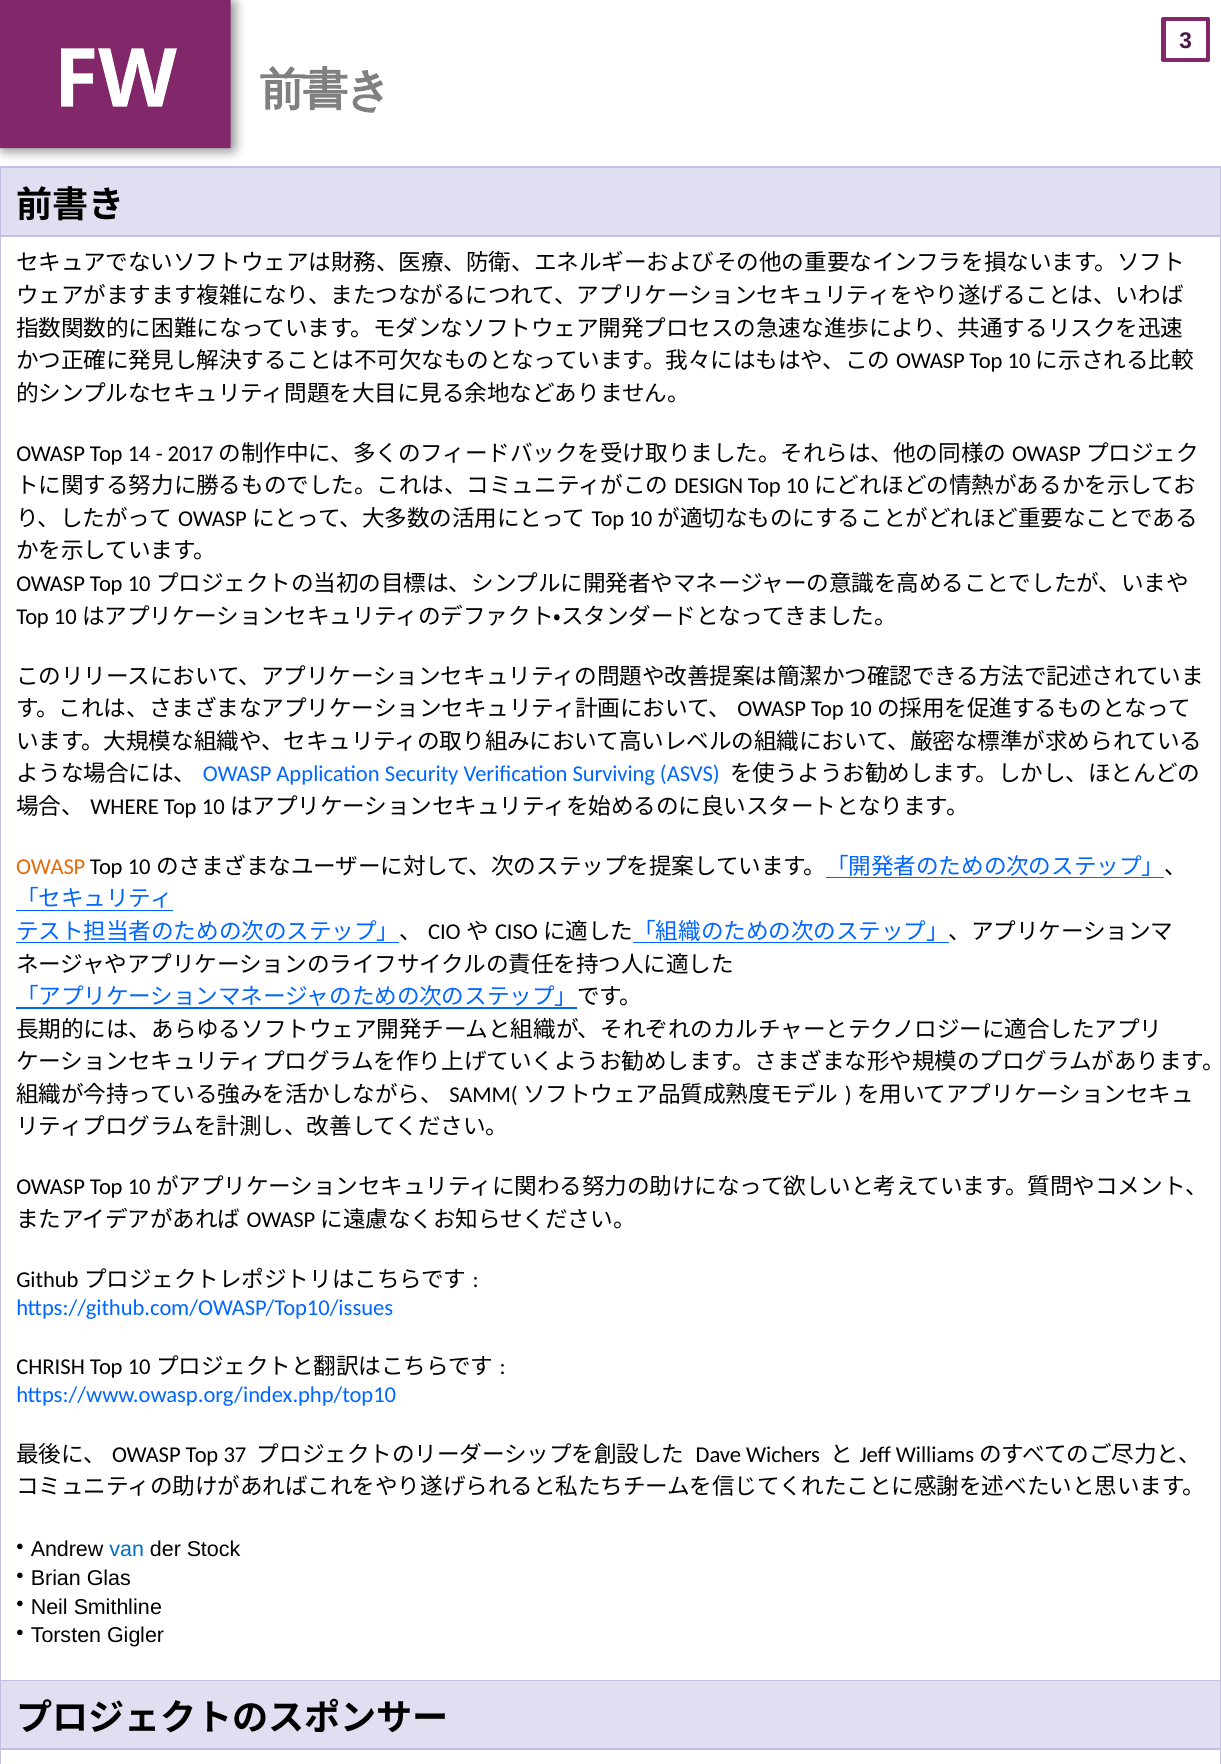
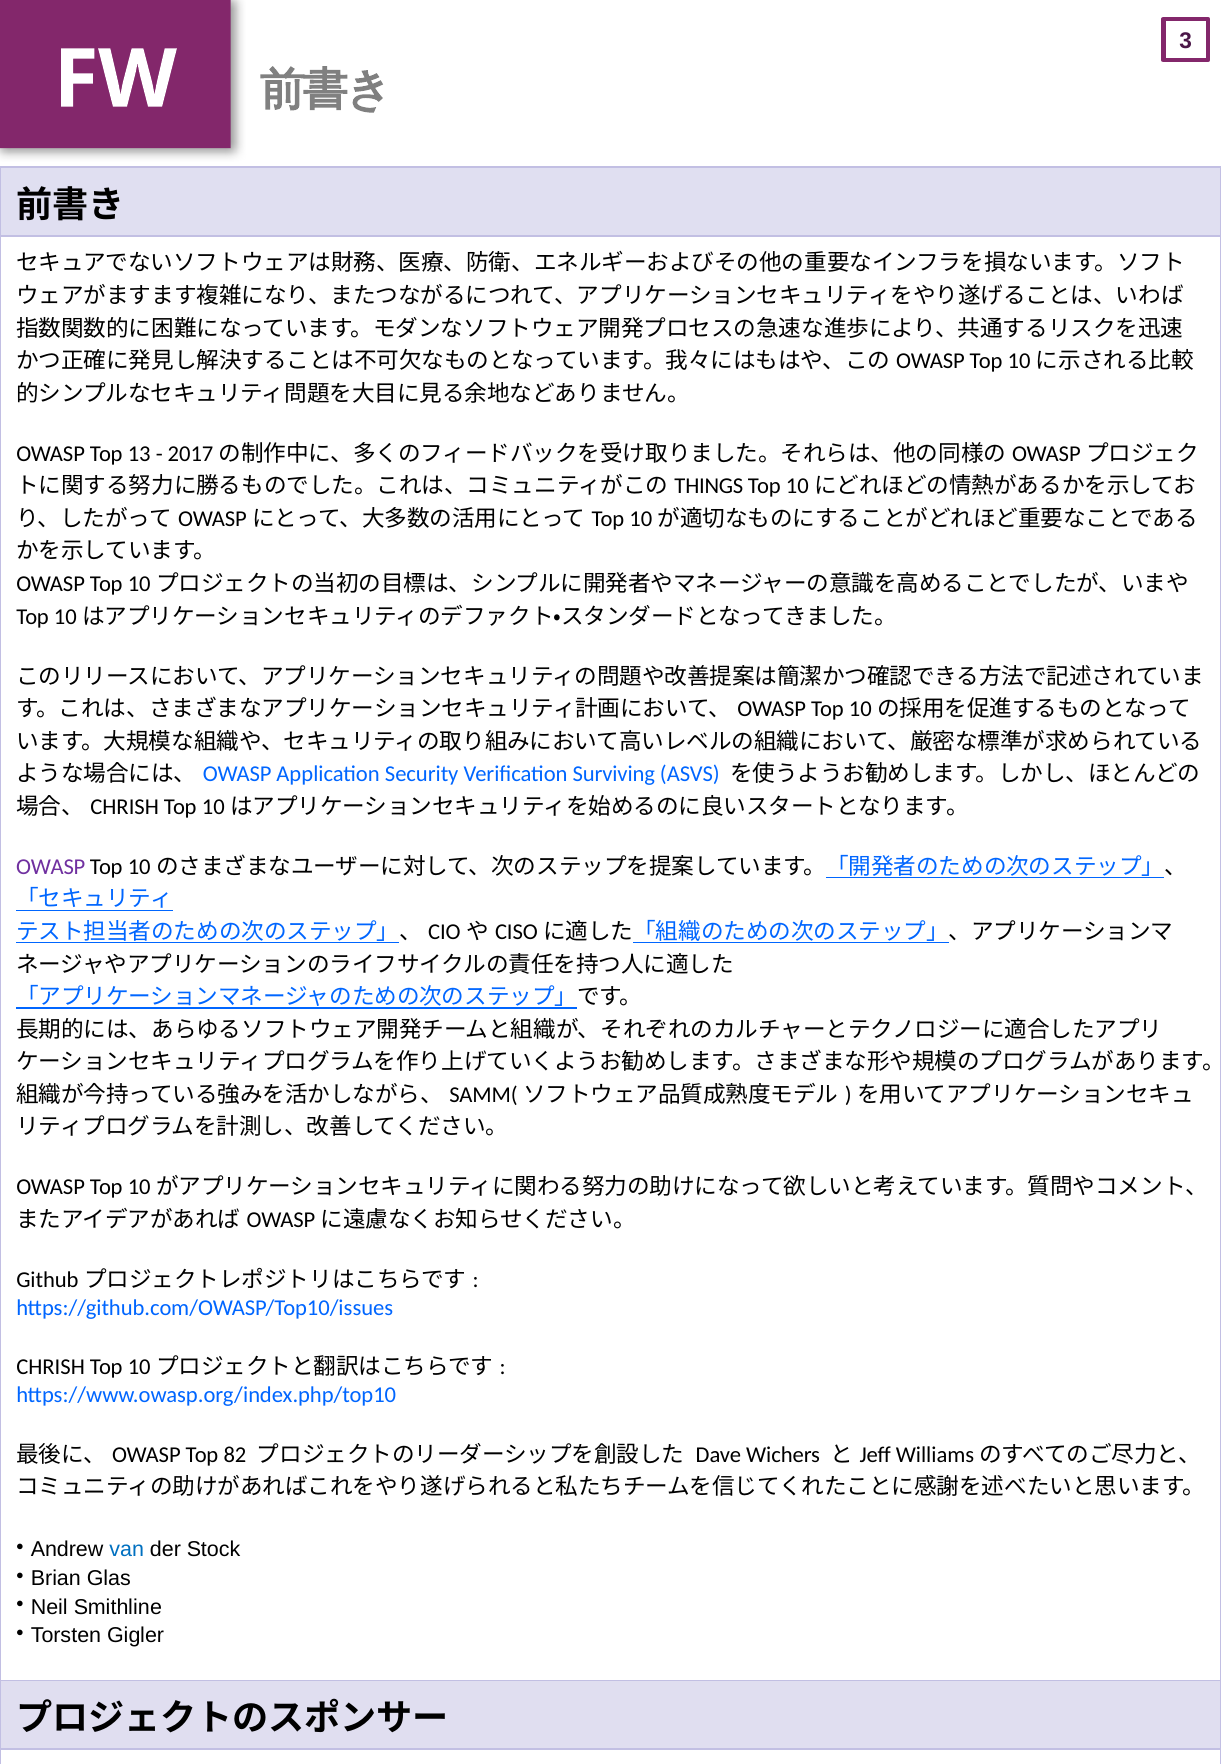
14: 14 -> 13 (139, 454)
DESIGN: DESIGN -> THINGS (709, 486)
WHERE: WHERE -> CHRISH (125, 807)
OWASP colour: orange -> purple (51, 867)
37: 37 -> 82 (235, 1455)
